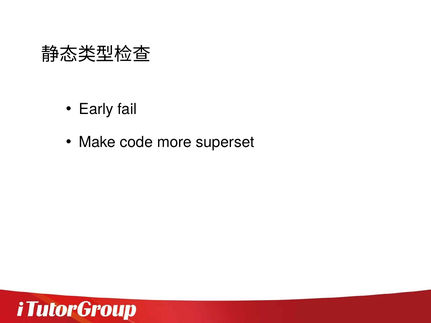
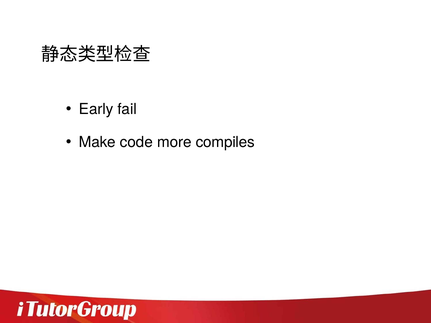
superset: superset -> compiles (225, 142)
